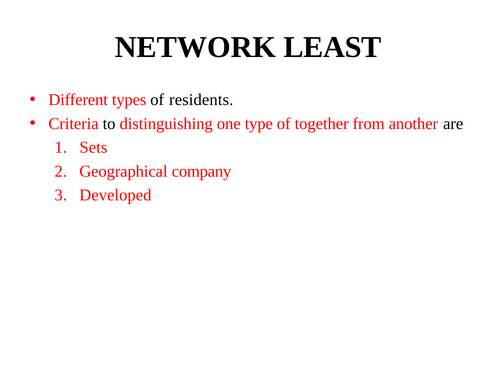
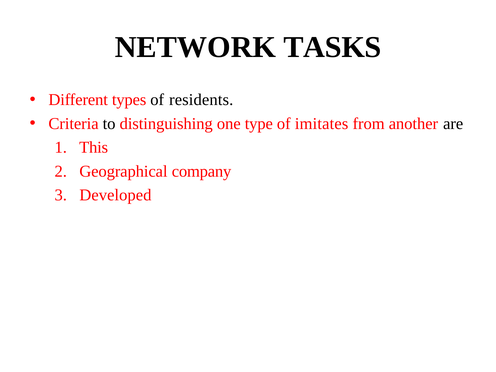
LEAST: LEAST -> TASKS (332, 47)
together: together -> imitates (322, 124)
Sets: Sets -> This (94, 148)
